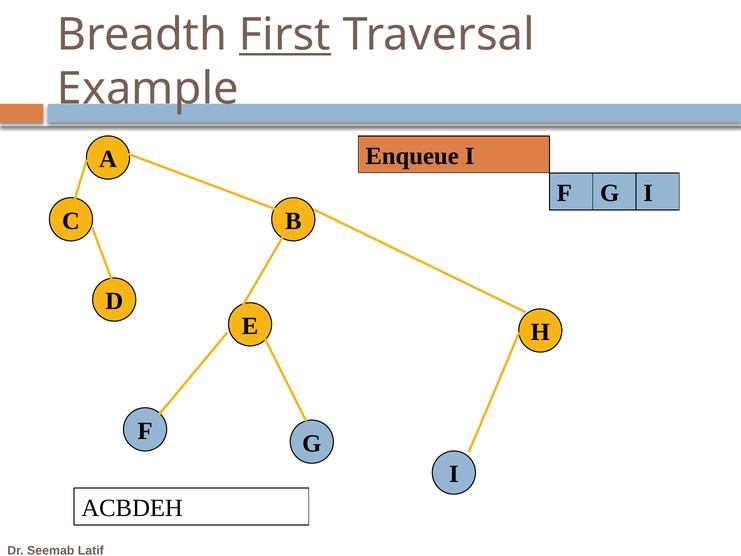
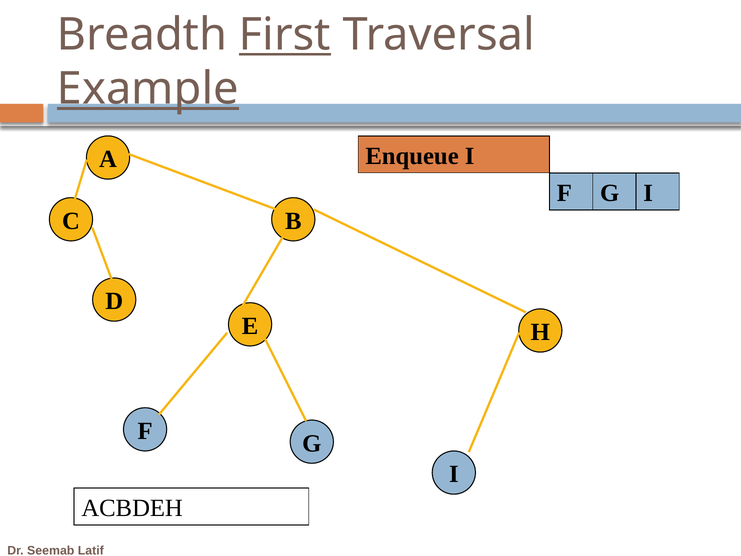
Example underline: none -> present (148, 89)
